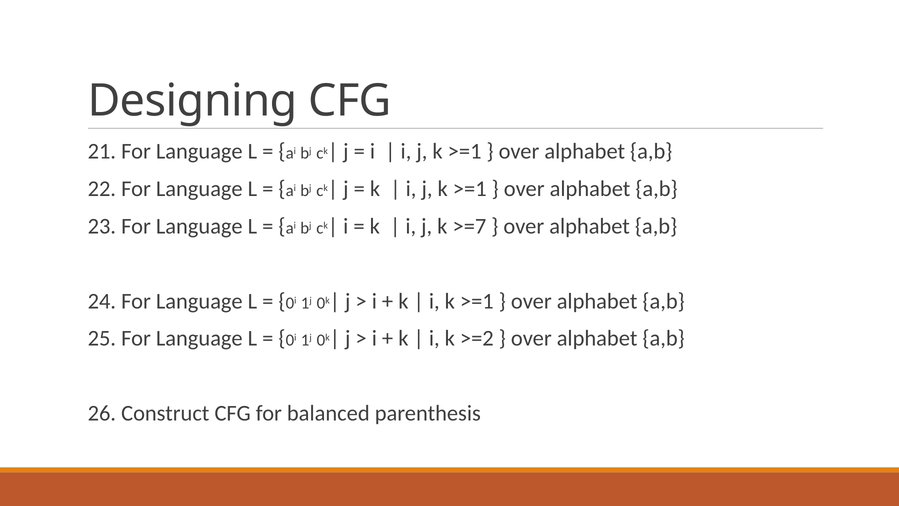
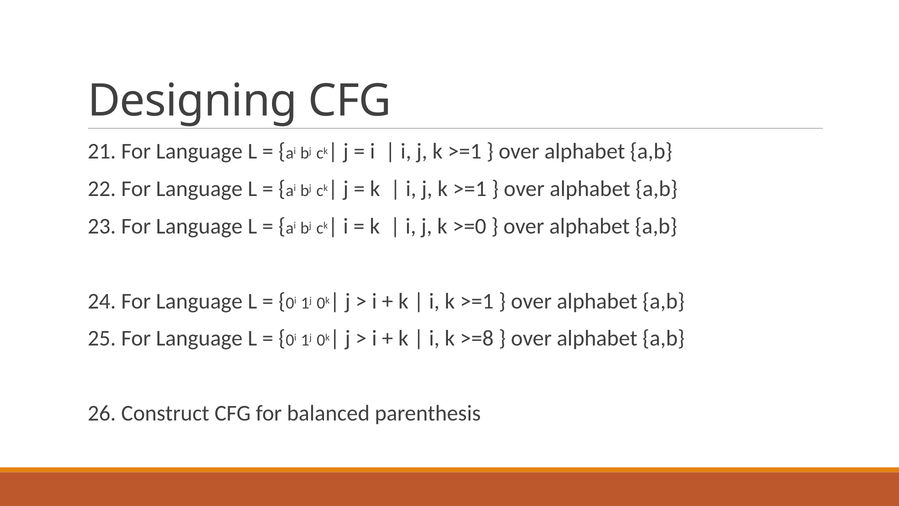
>=7: >=7 -> >=0 (469, 226)
>=2: >=2 -> >=8 (477, 338)
